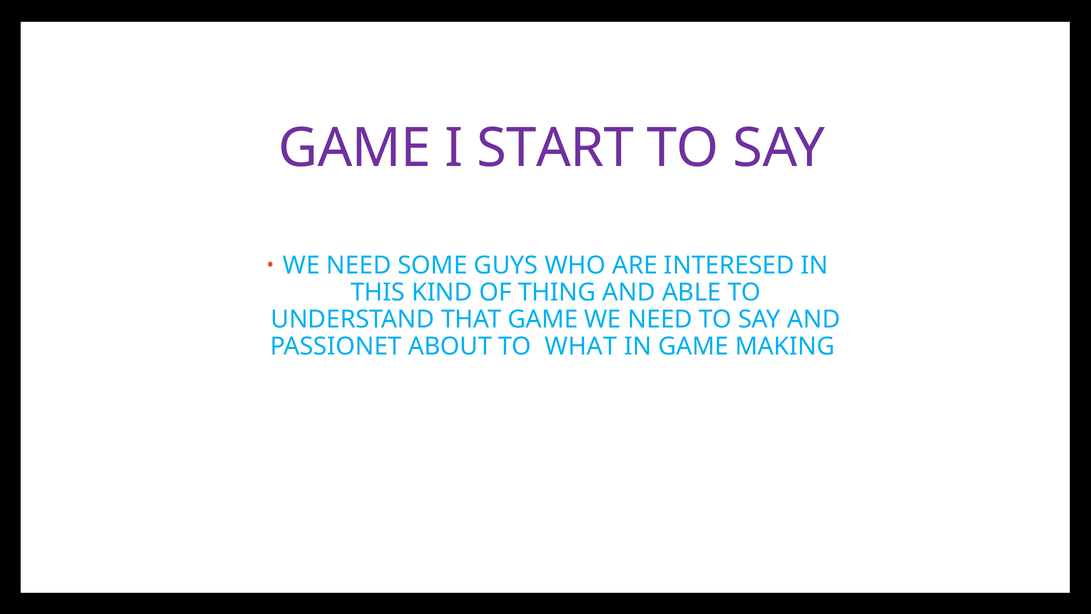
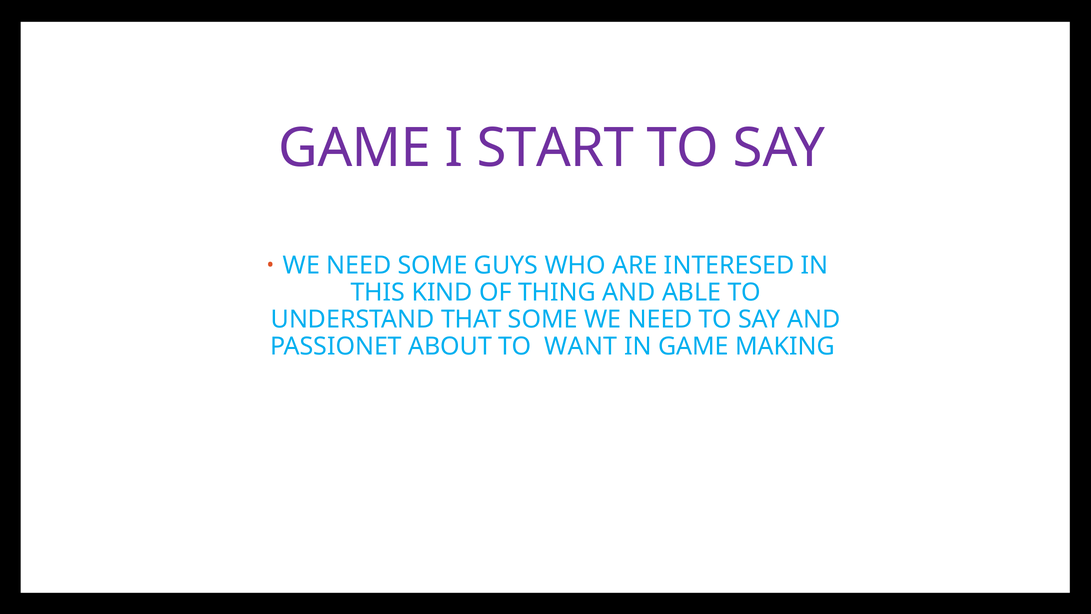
THAT GAME: GAME -> SOME (543, 319)
WHAT: WHAT -> WANT (581, 346)
